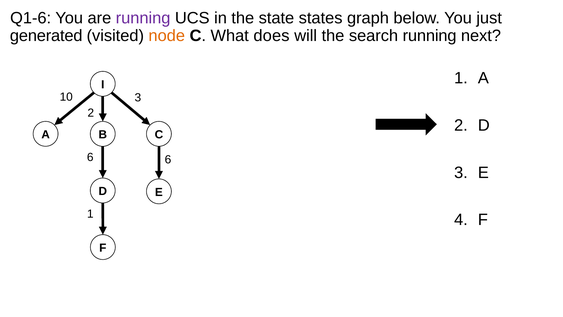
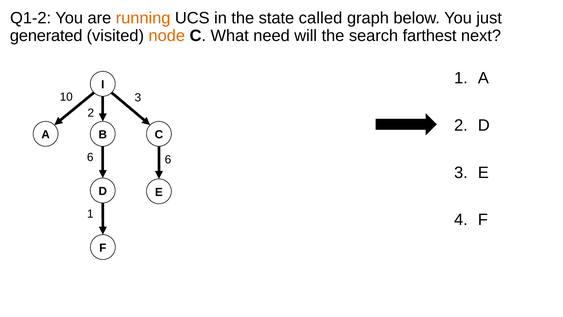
Q1-6: Q1-6 -> Q1-2 (31, 18)
running colour: purple -> orange (143, 18)
states: states -> called (321, 18)
does: does -> need (272, 36)
search running: running -> farthest (430, 36)
